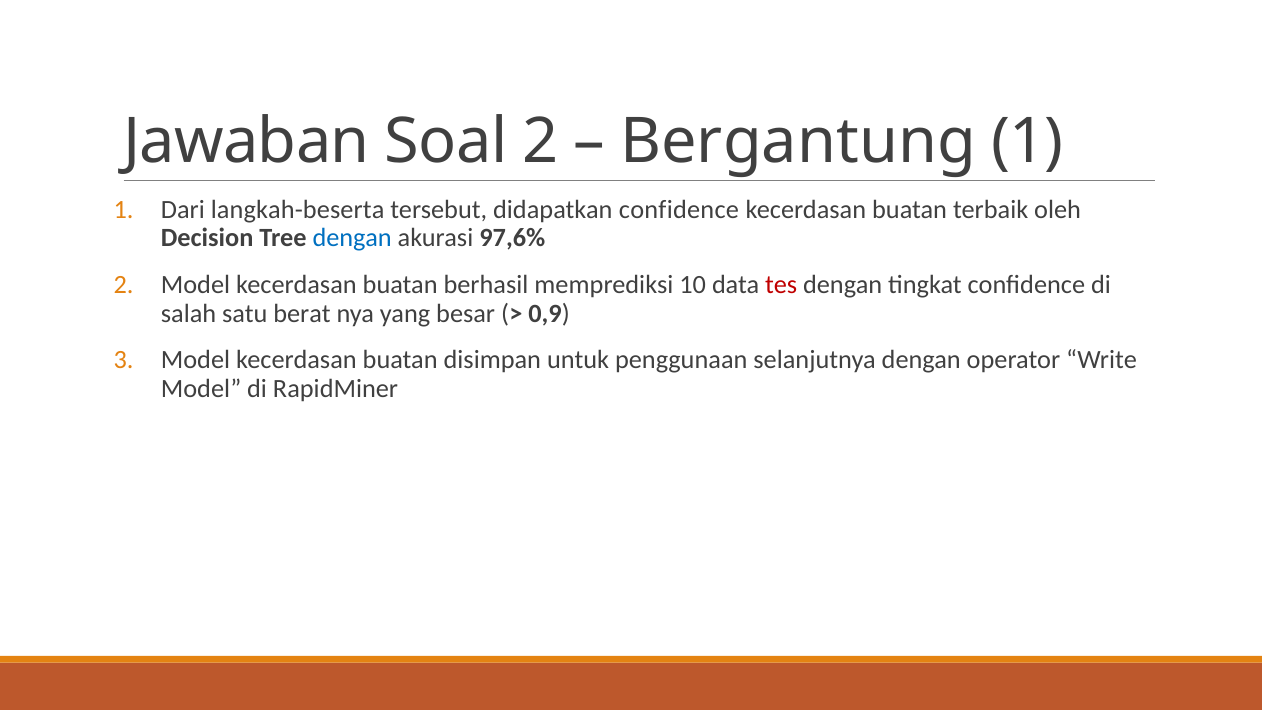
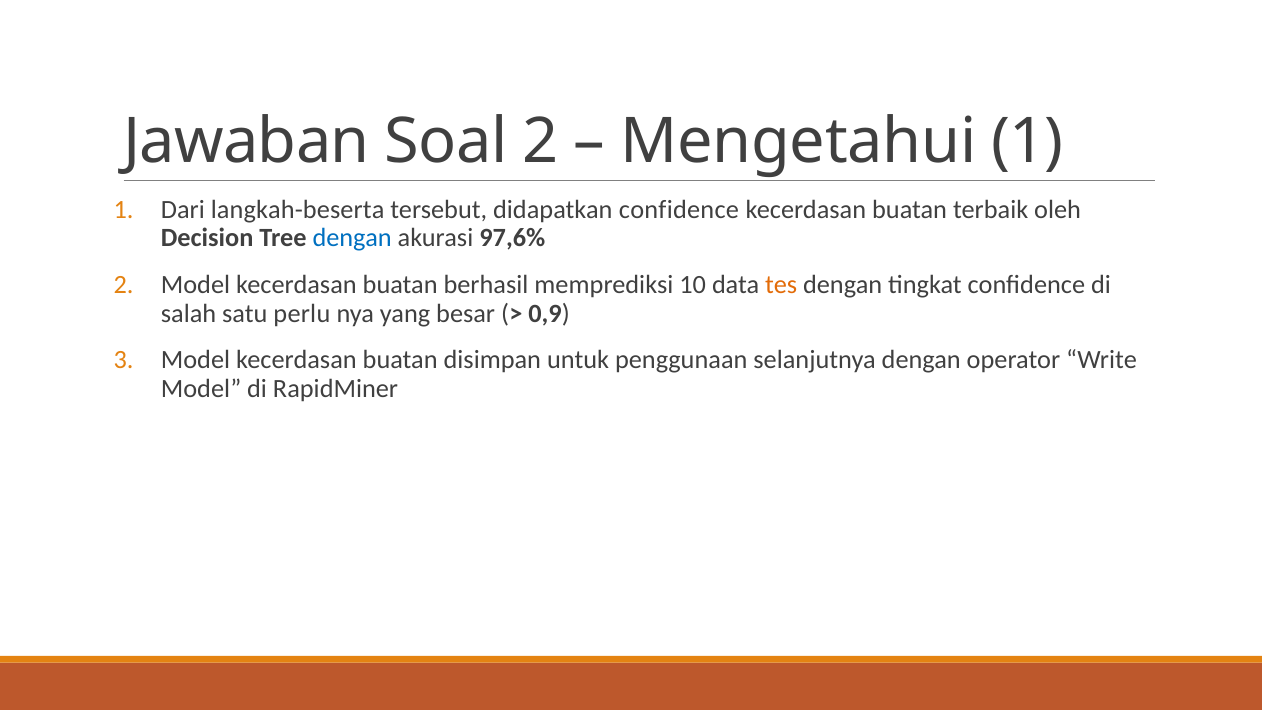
Bergantung: Bergantung -> Mengetahui (798, 141)
tes colour: red -> orange (781, 285)
berat: berat -> perlu (302, 313)
